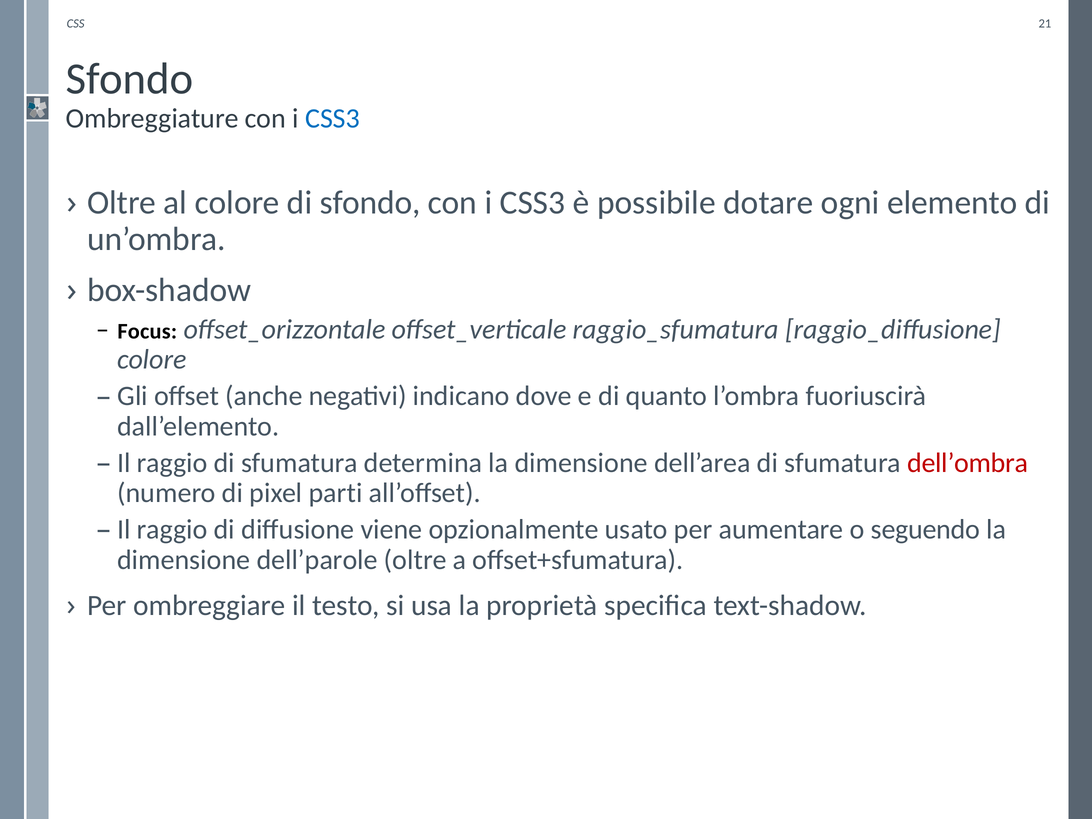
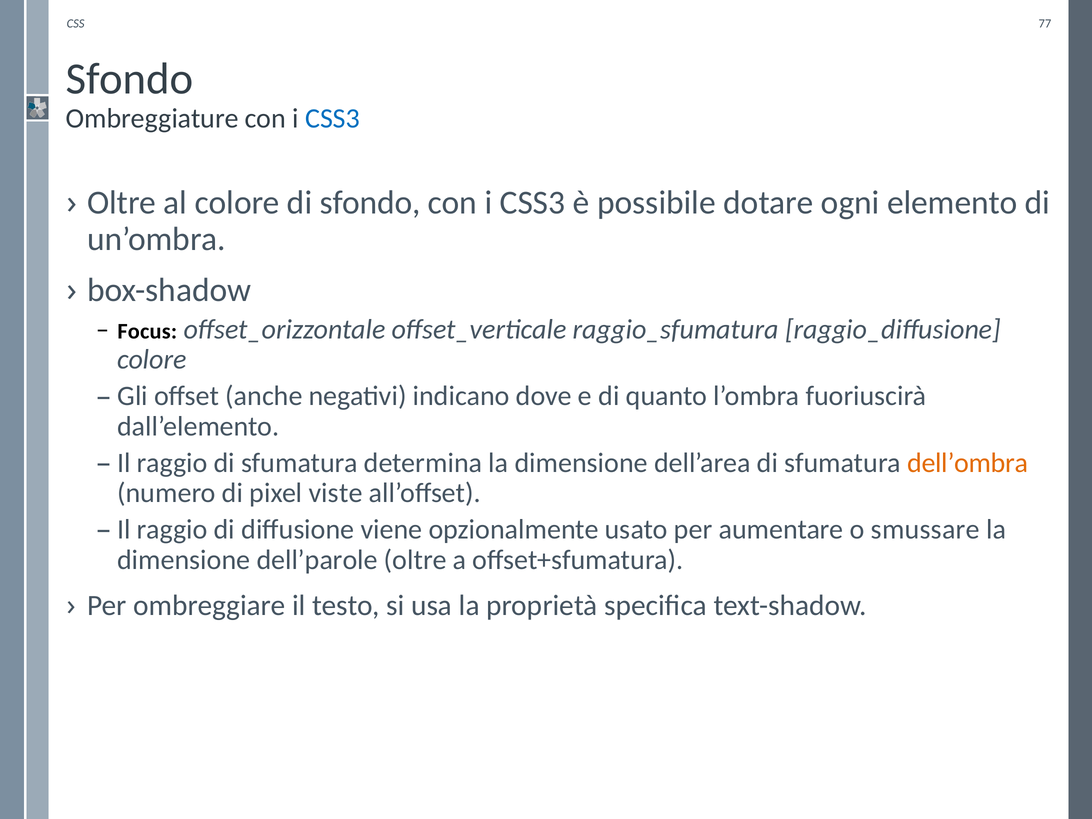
21: 21 -> 77 (1045, 24)
dell’ombra colour: red -> orange (968, 463)
parti: parti -> viste (336, 493)
seguendo: seguendo -> smussare (925, 530)
